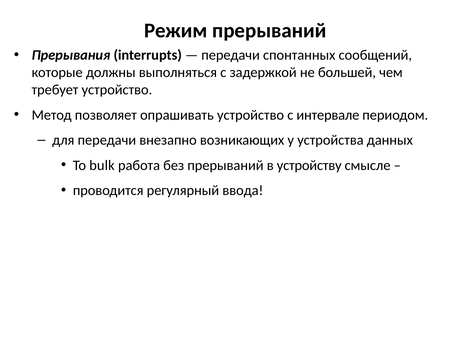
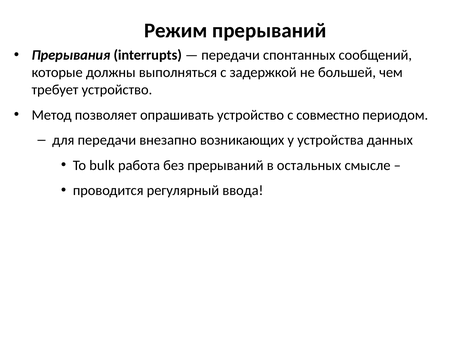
интервале: интервале -> совместно (328, 115)
устройству: устройству -> остальных (309, 165)
